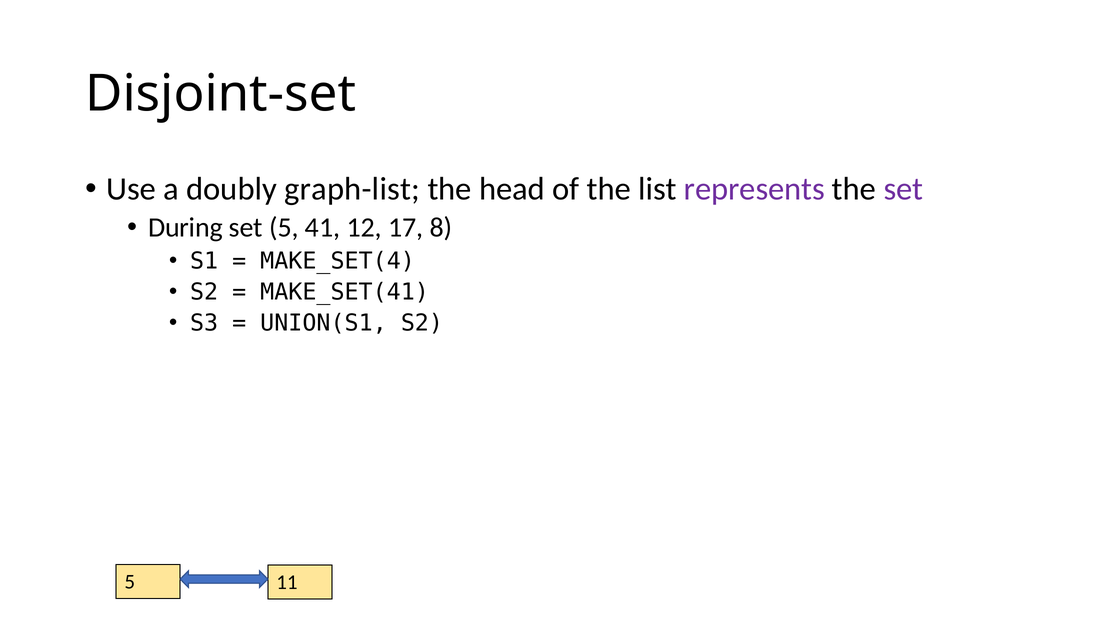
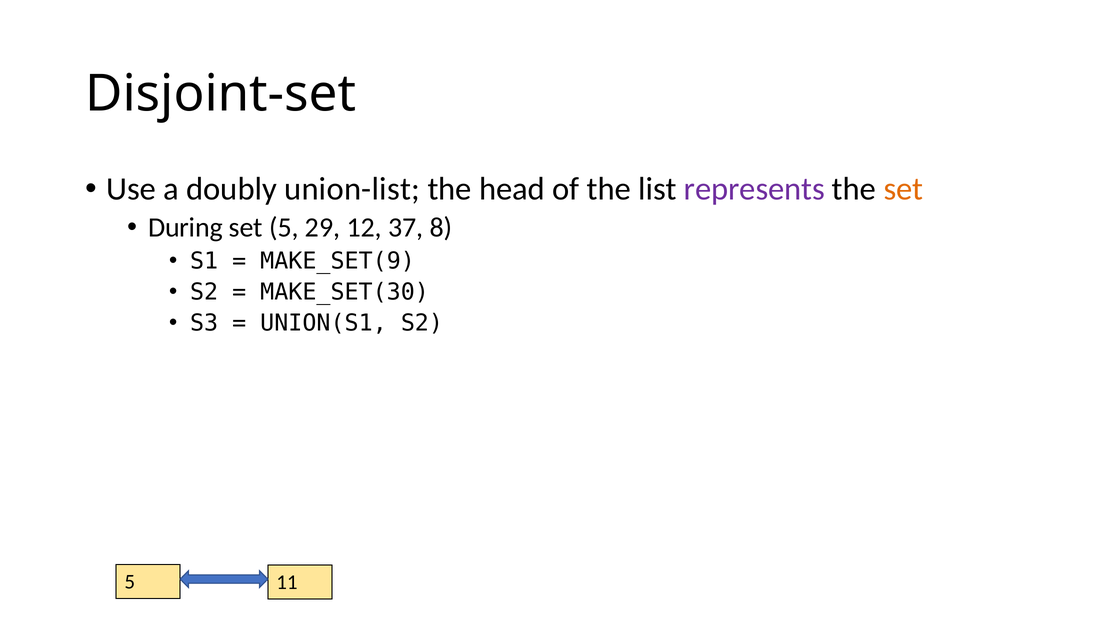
graph-list: graph-list -> union-list (352, 189)
set colour: purple -> orange (903, 189)
41: 41 -> 29 (323, 228)
17: 17 -> 37 (406, 228)
MAKE_SET(4: MAKE_SET(4 -> MAKE_SET(9 (338, 261)
MAKE_SET(41: MAKE_SET(41 -> MAKE_SET(30 (345, 292)
